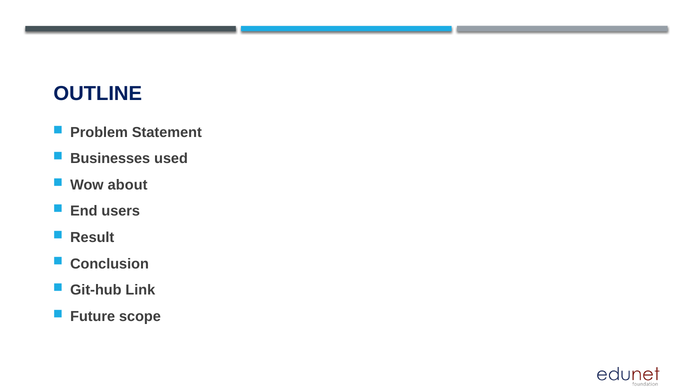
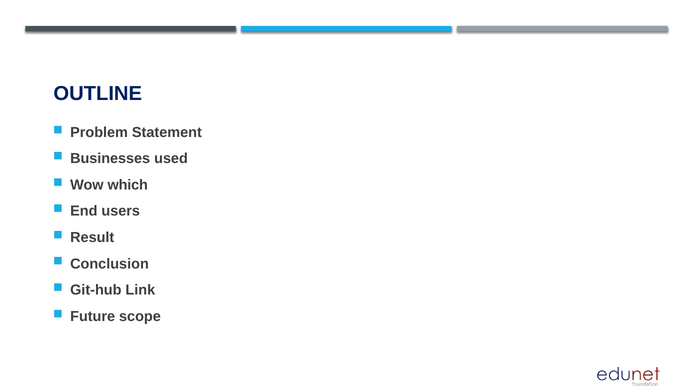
about: about -> which (128, 185)
